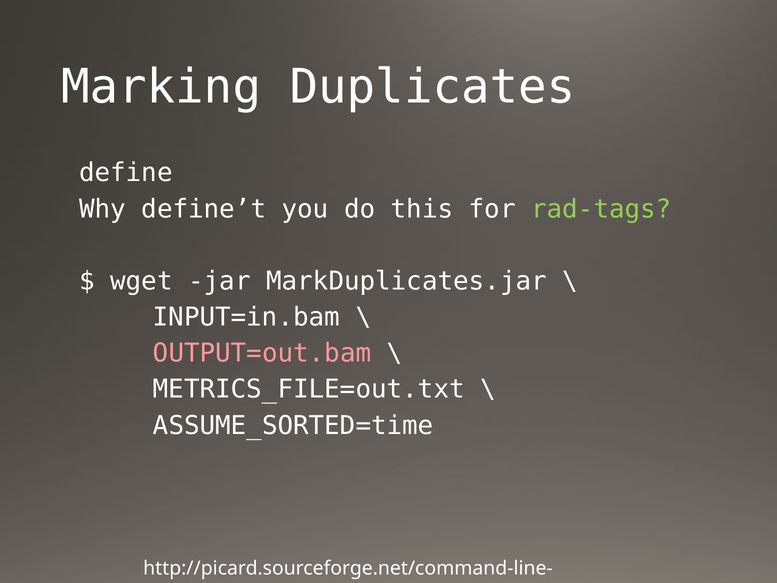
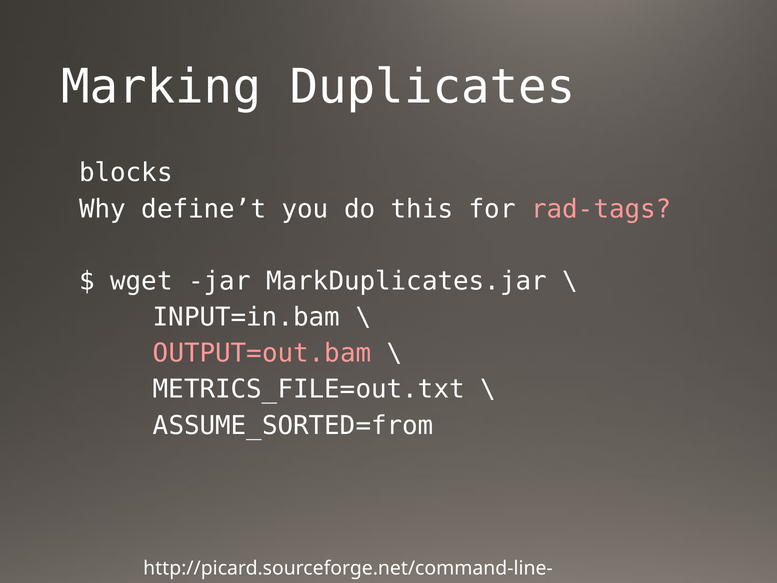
define: define -> blocks (126, 173)
rad-tags colour: light green -> pink (601, 209)
ASSUME_SORTED=time: ASSUME_SORTED=time -> ASSUME_SORTED=from (293, 425)
